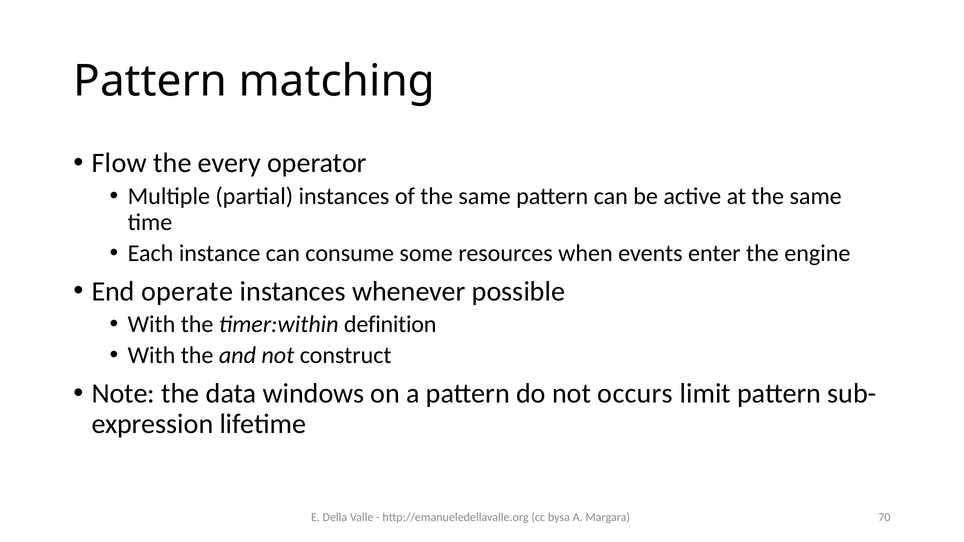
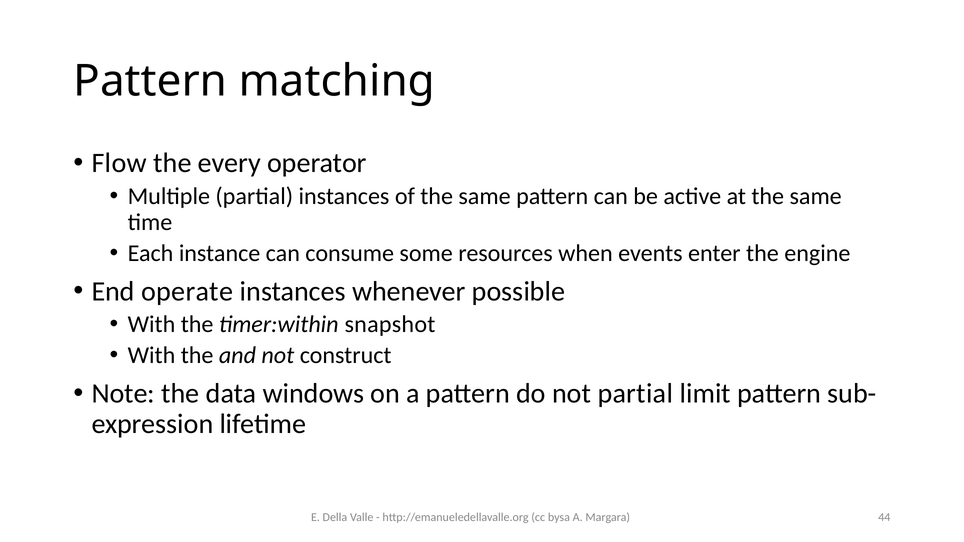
definition: definition -> snapshot (390, 325)
not occurs: occurs -> partial (635, 394)
70: 70 -> 44 (884, 518)
